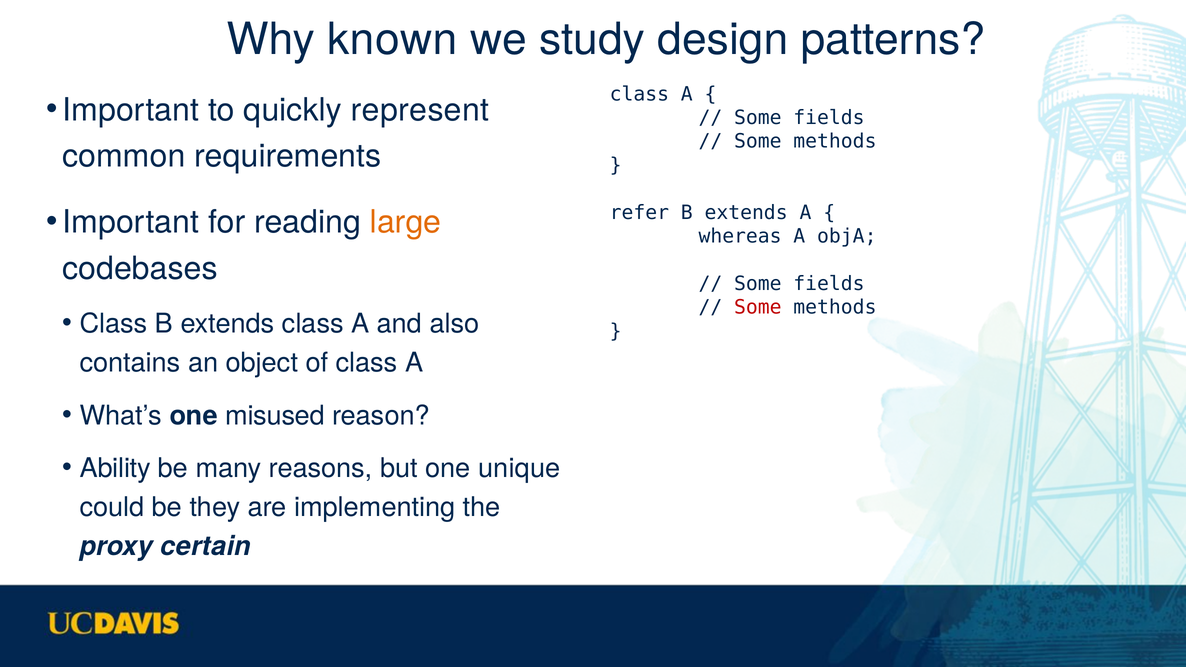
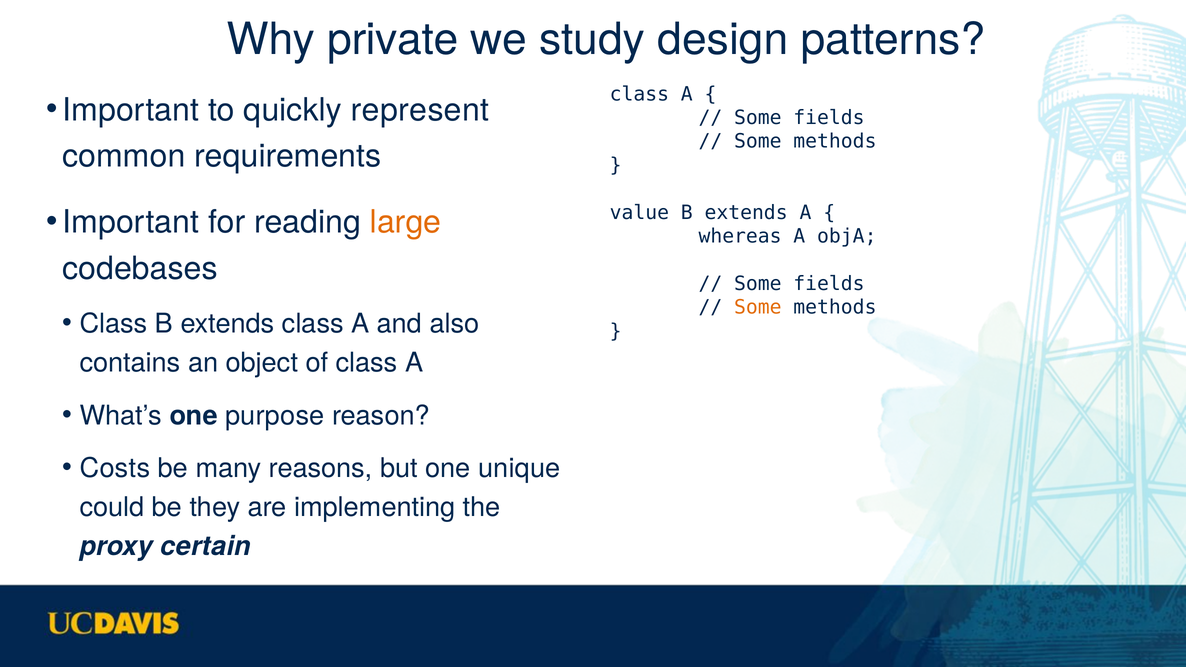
known: known -> private (393, 40)
refer: refer -> value (639, 213)
Some colour: red -> orange (758, 307)
misused: misused -> purpose (275, 416)
Ability: Ability -> Costs (115, 468)
